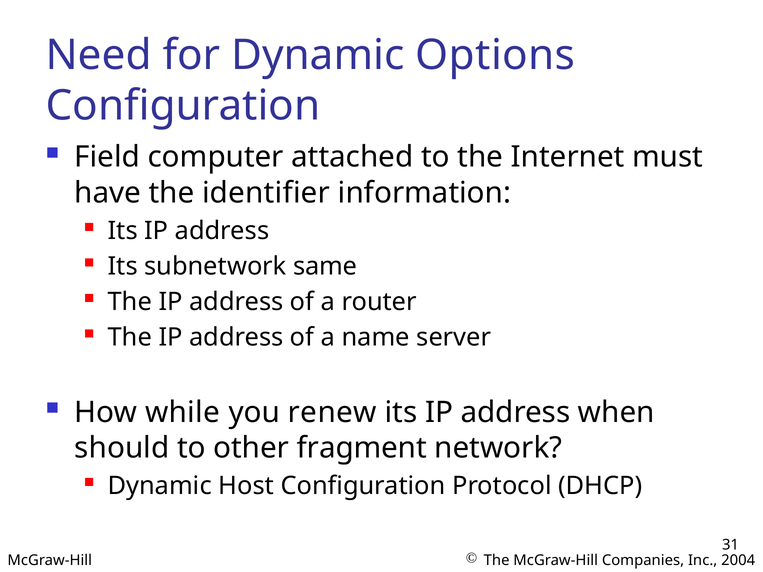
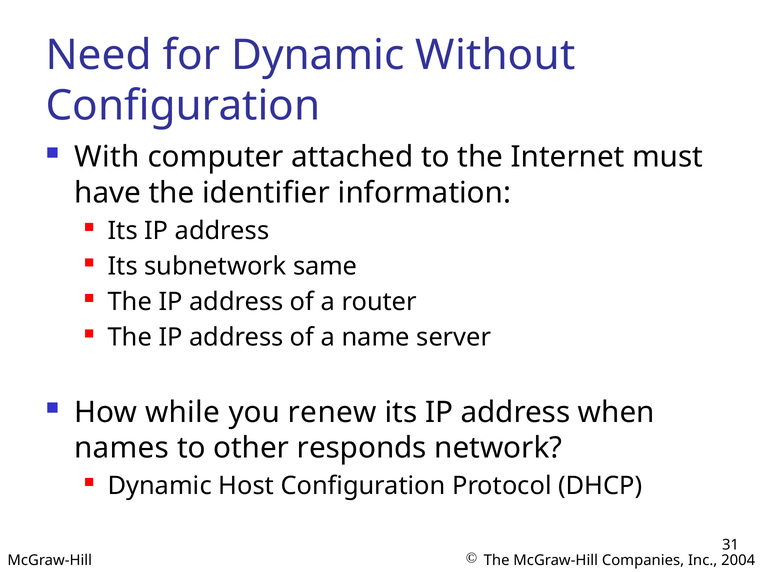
Options: Options -> Without (495, 55)
Field: Field -> With (107, 157)
should: should -> names (122, 448)
fragment: fragment -> responds (362, 448)
